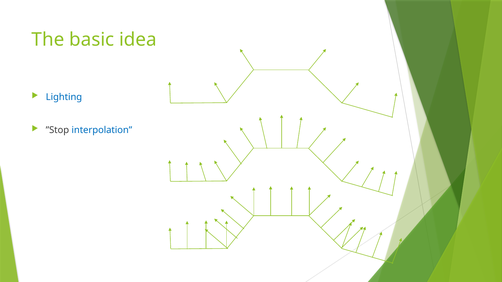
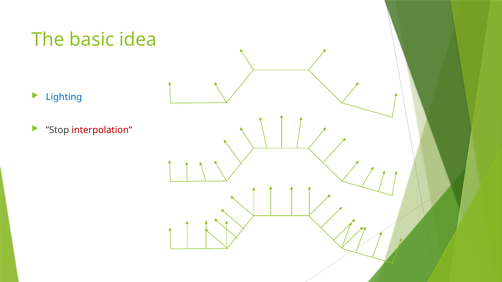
interpolation colour: blue -> red (102, 130)
